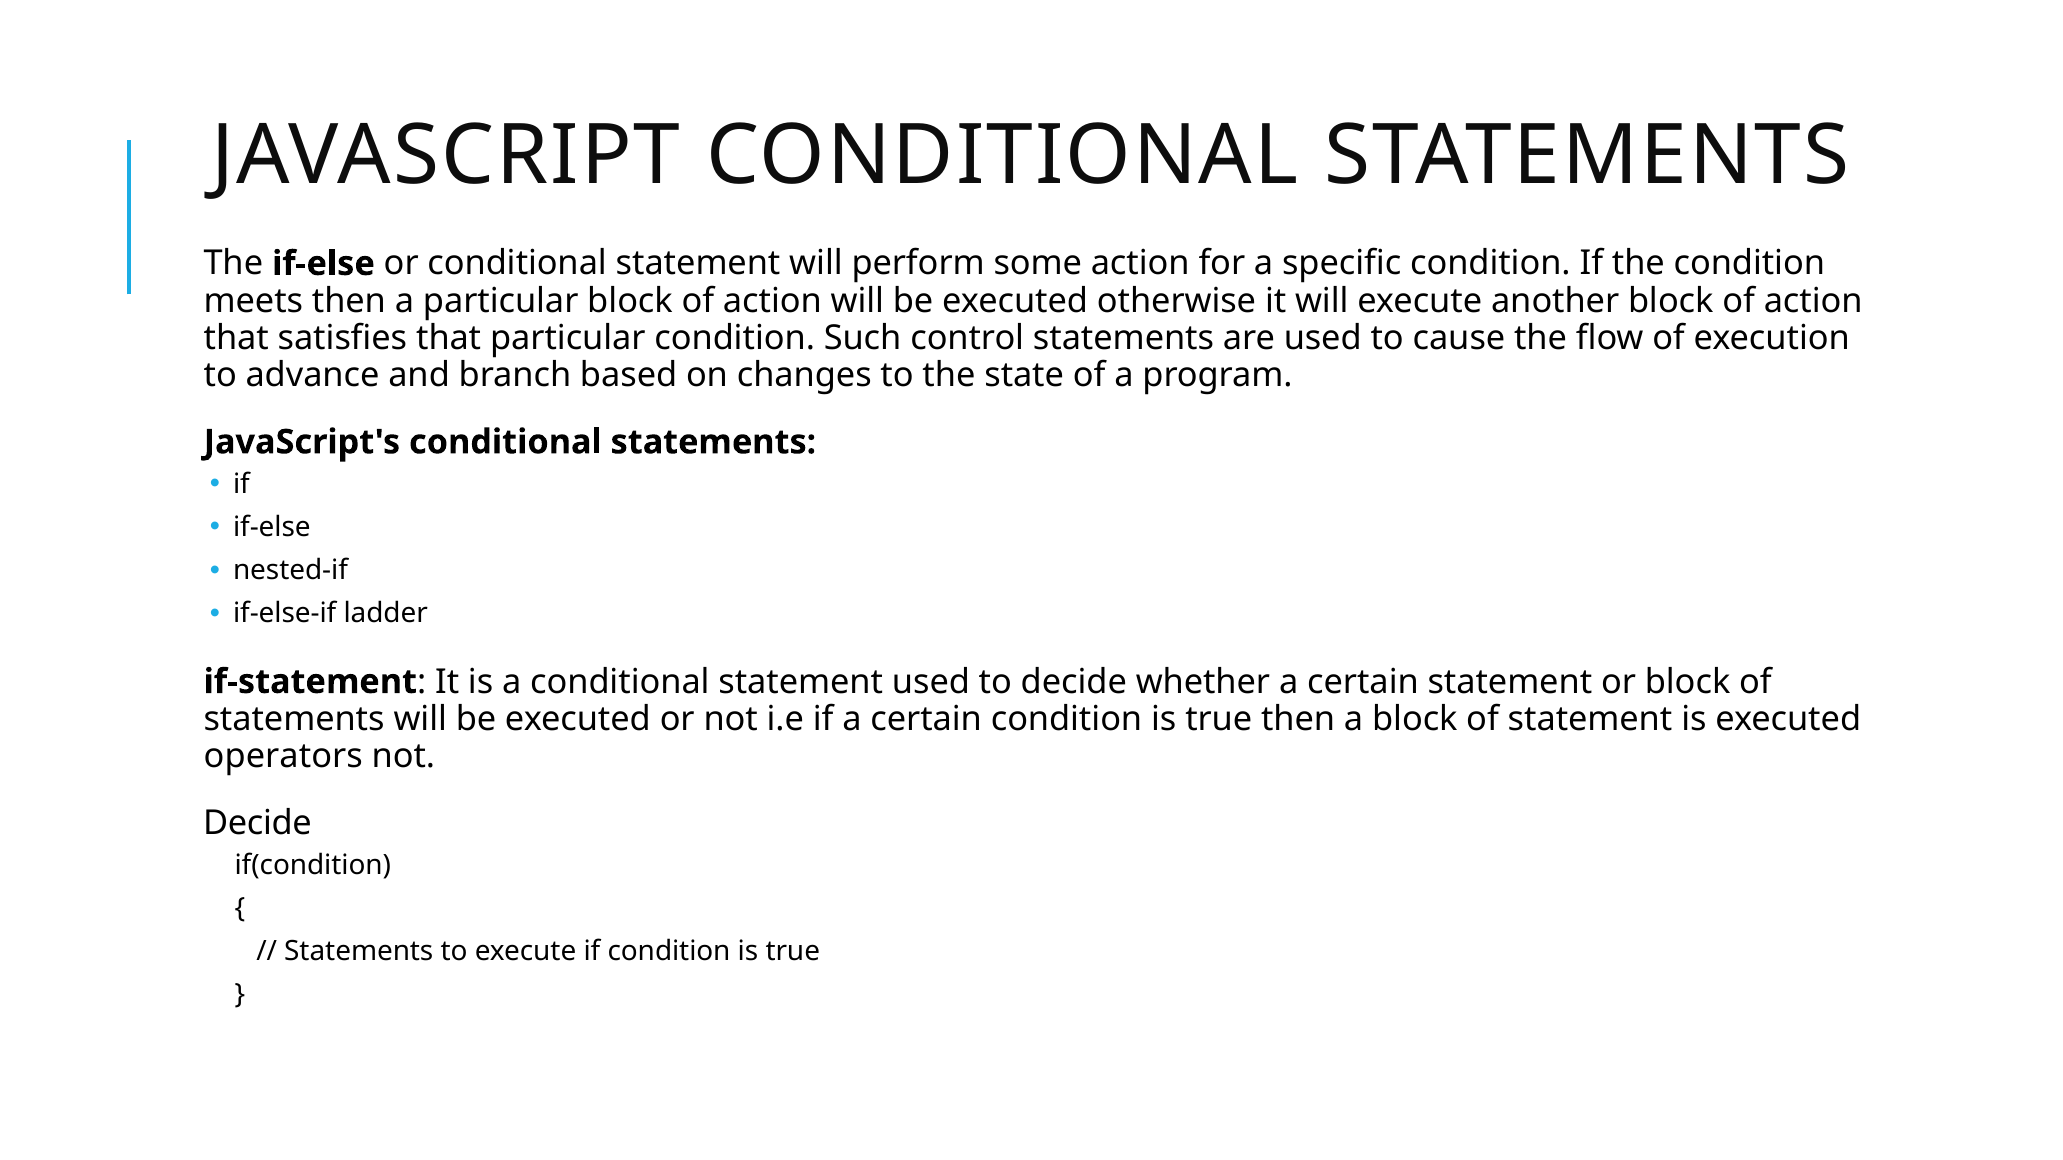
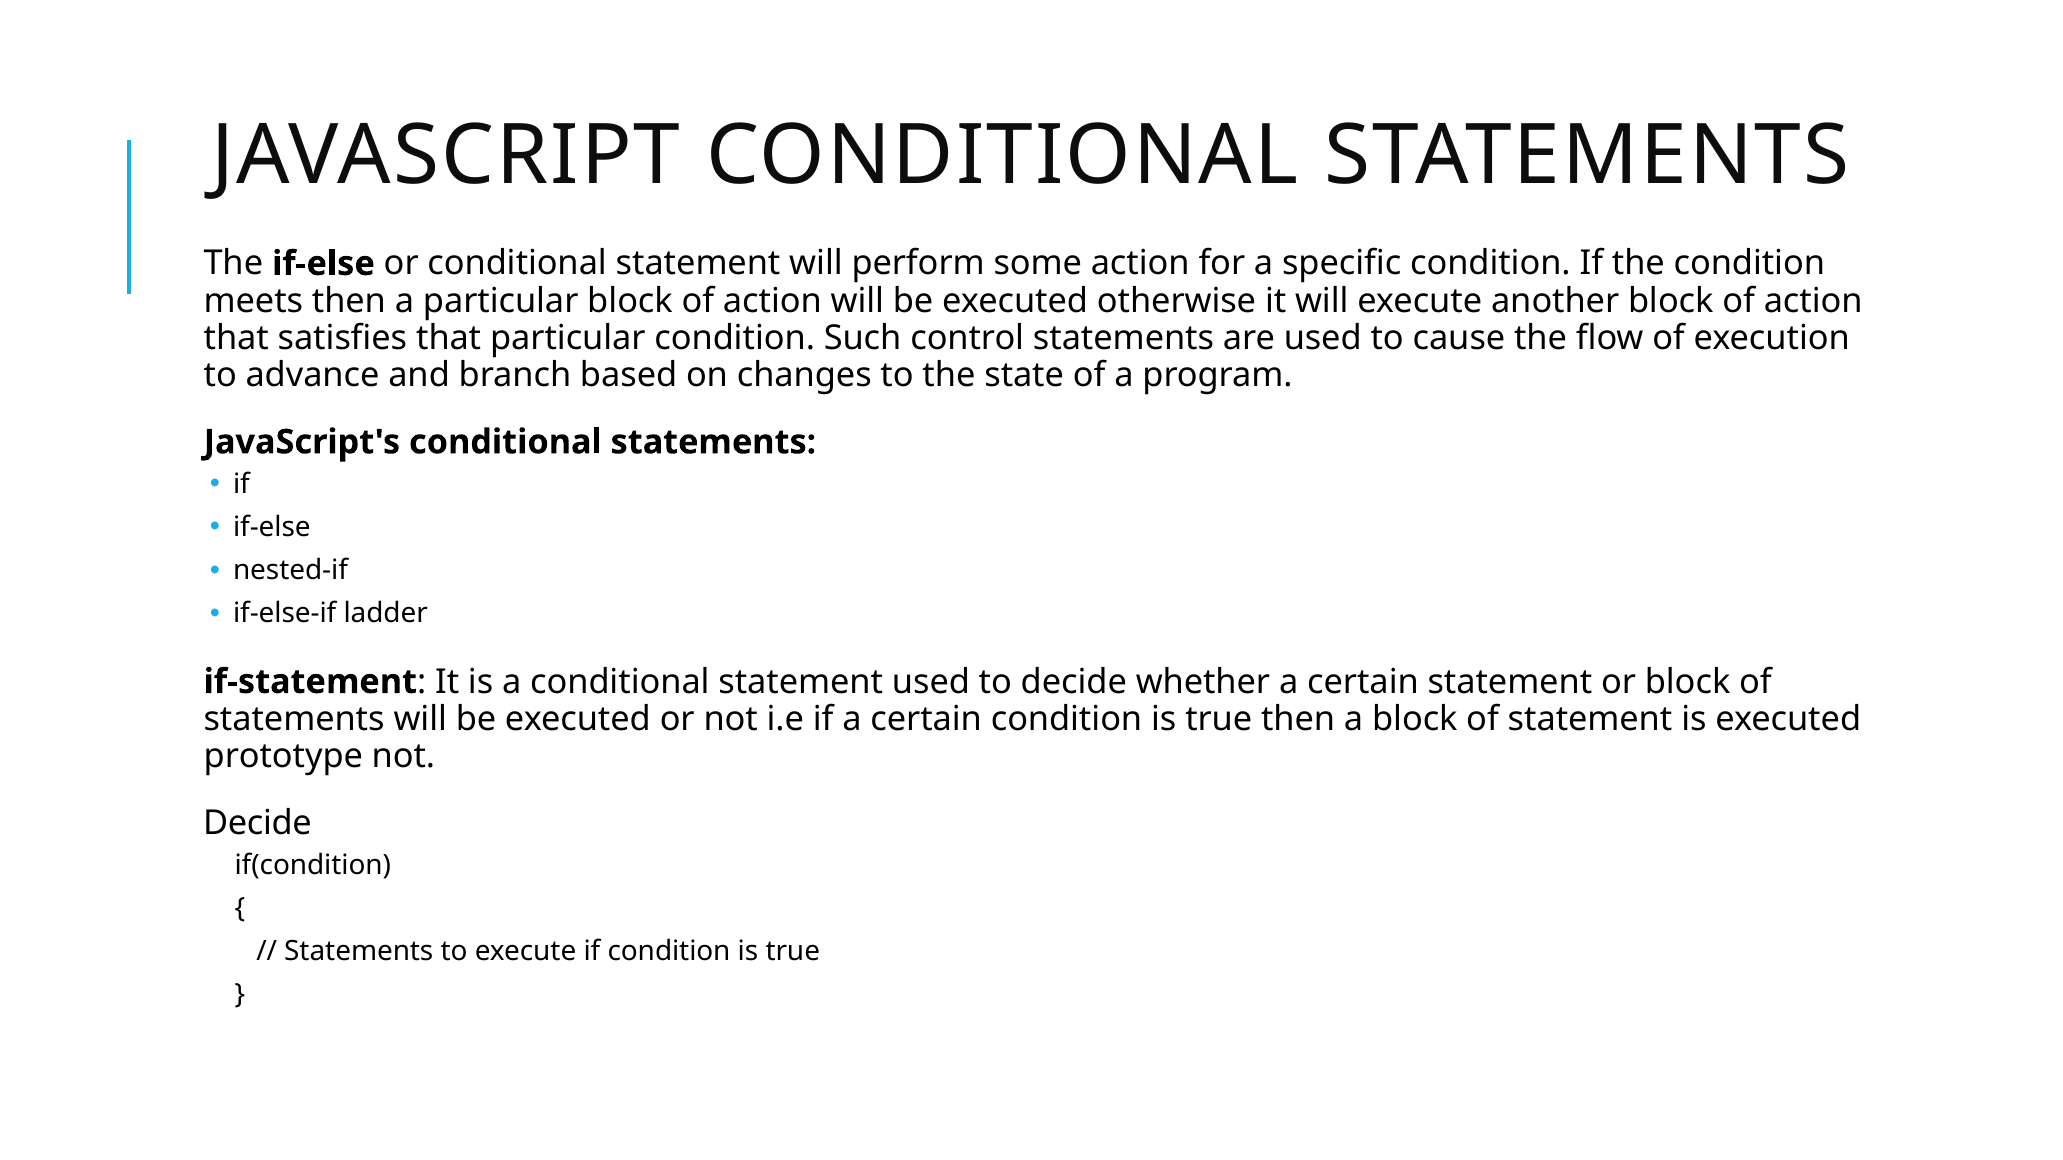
operators: operators -> prototype (283, 756)
